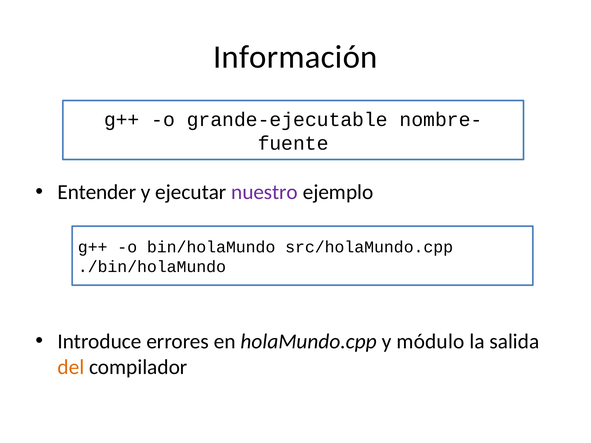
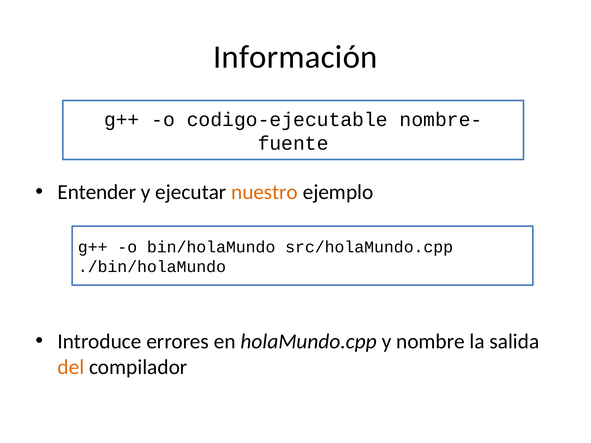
grande-ejecutable: grande-ejecutable -> codigo-ejecutable (287, 120)
nuestro colour: purple -> orange (265, 192)
módulo: módulo -> nombre (431, 342)
